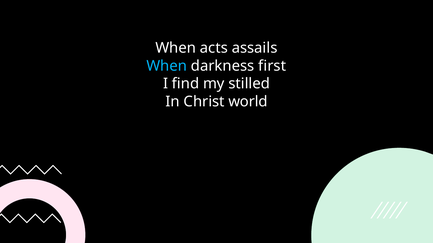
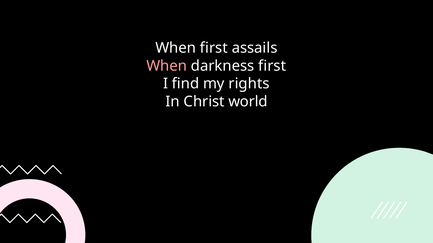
When acts: acts -> first (214, 48)
When colour: light blue -> pink (167, 66)
stilled: stilled -> rights (249, 84)
